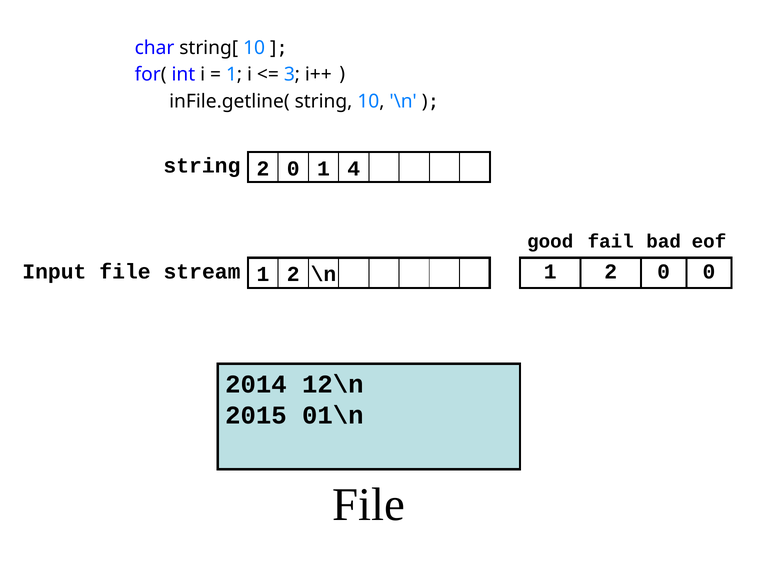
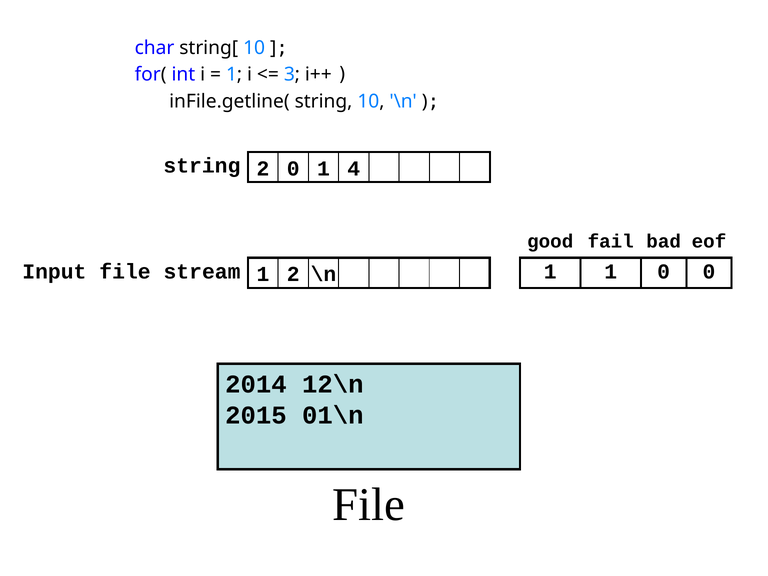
stream 1 2: 2 -> 1 (611, 272)
